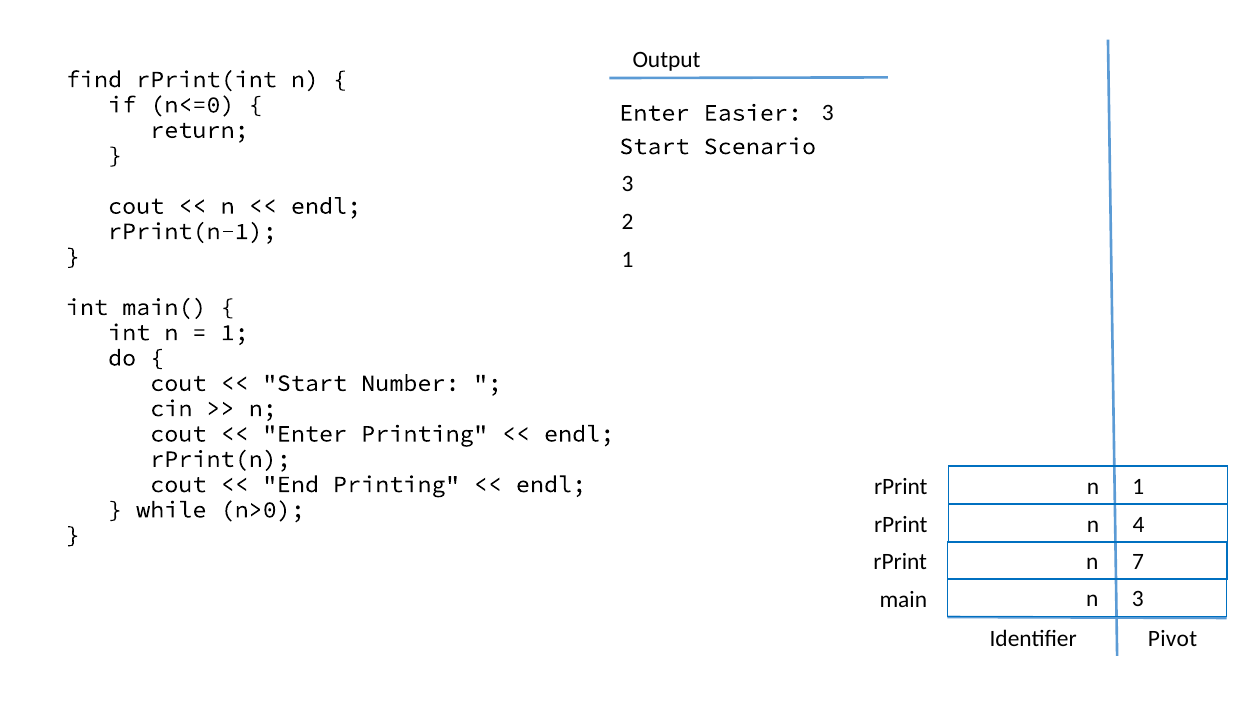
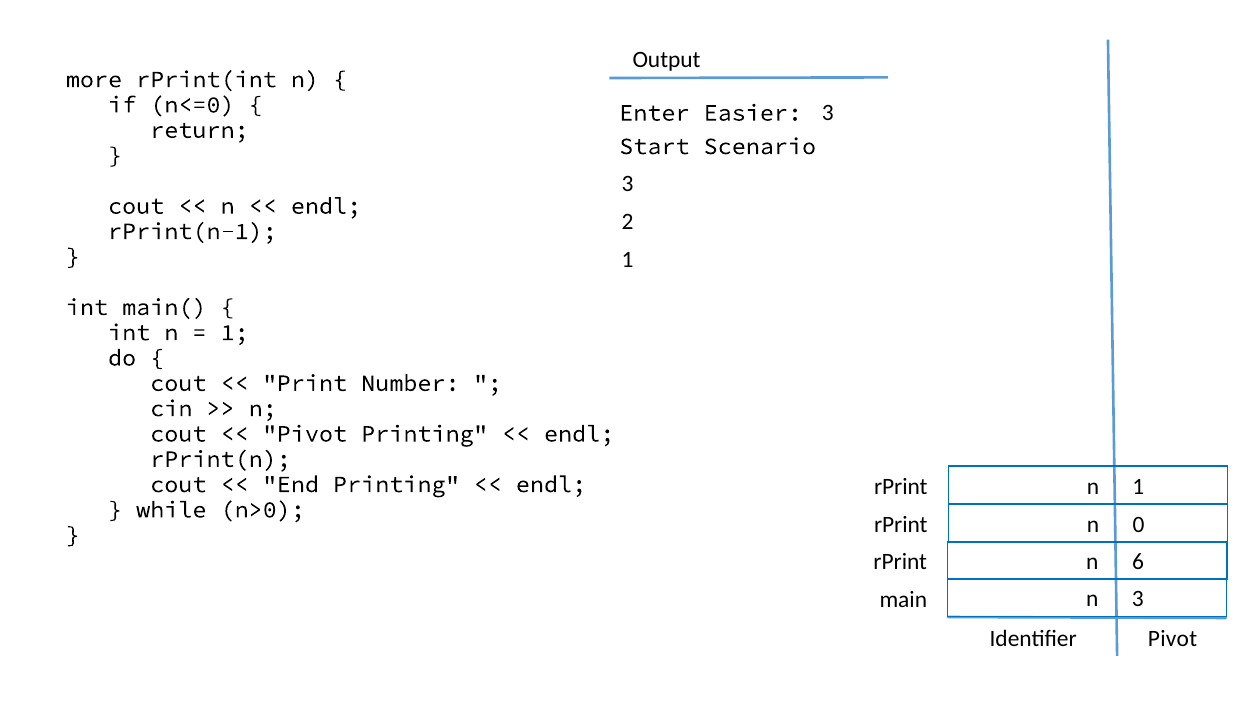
find: find -> more (94, 79)
Start: Start -> Print (305, 383)
Enter: Enter -> Pivot (305, 434)
4: 4 -> 0 (1139, 525)
7: 7 -> 6 (1138, 562)
